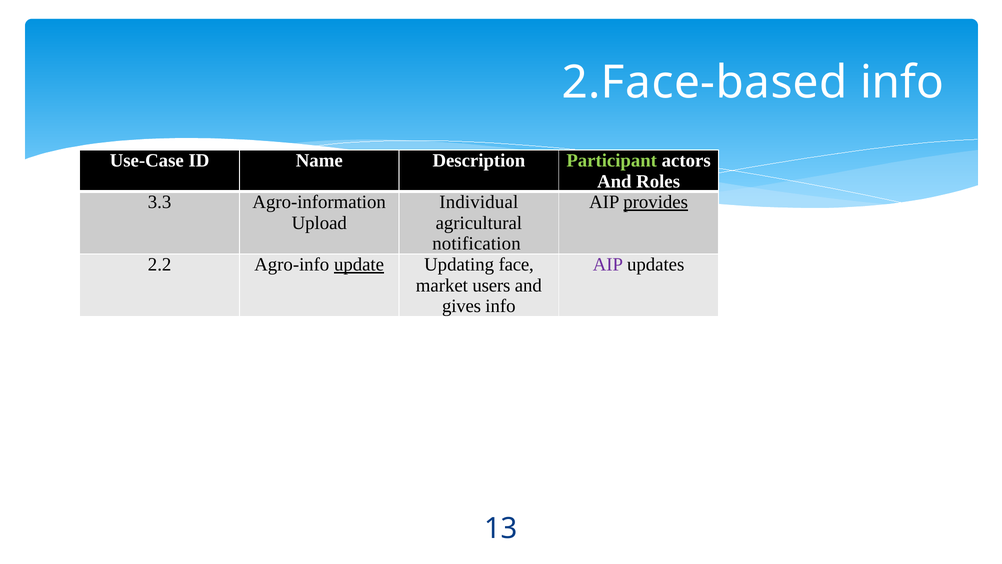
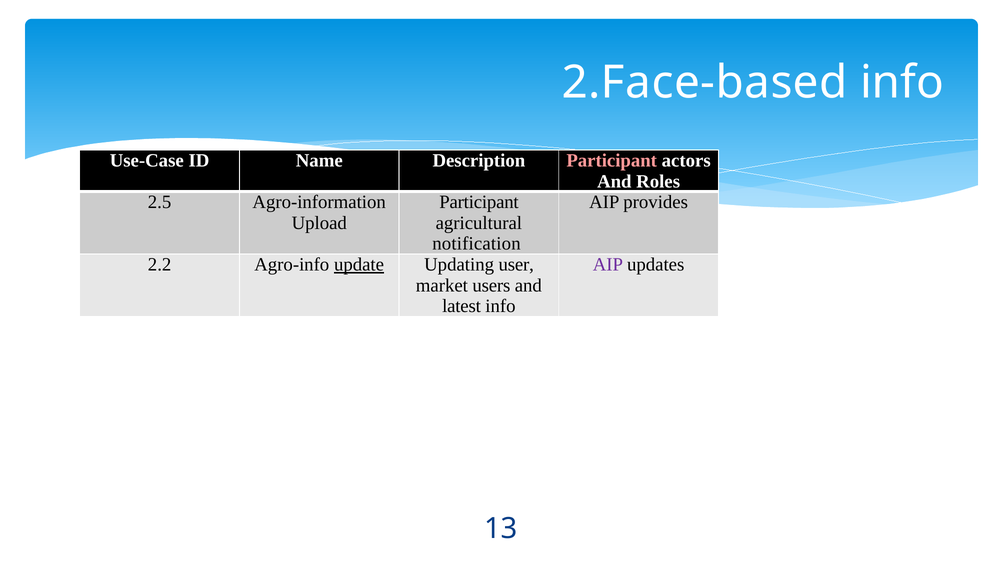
Participant colour: light green -> pink (612, 160)
3.3: 3.3 -> 2.5 (160, 202)
Individual: Individual -> Participant (479, 202)
provides underline: present -> none (656, 202)
face: face -> user (516, 264)
gives: gives -> latest (462, 306)
